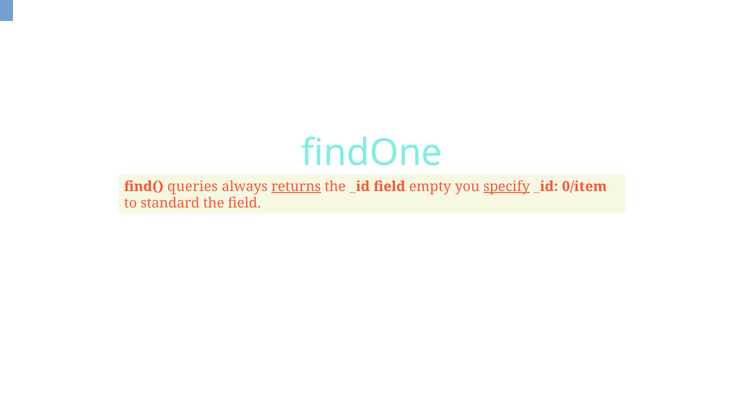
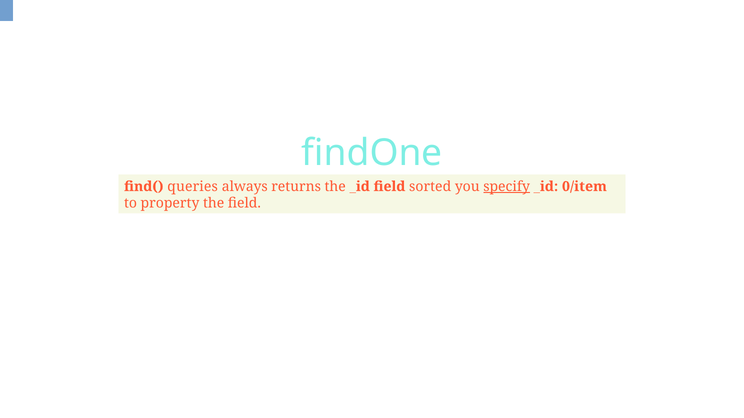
returns underline: present -> none (296, 187)
empty: empty -> sorted (430, 187)
standard: standard -> property (170, 203)
